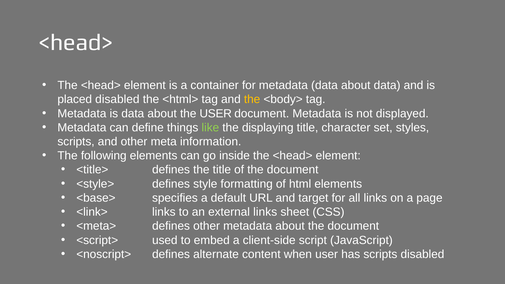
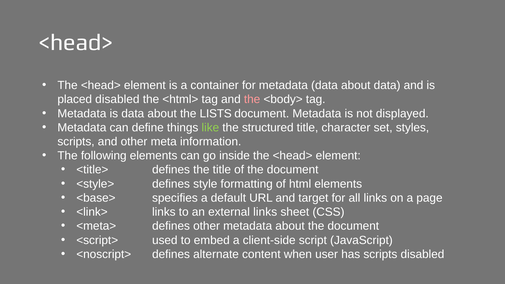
the colour: yellow -> pink (252, 99)
the USER: USER -> LISTS (216, 114)
displaying: displaying -> structured (268, 128)
